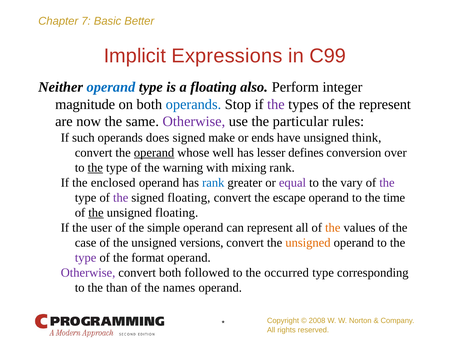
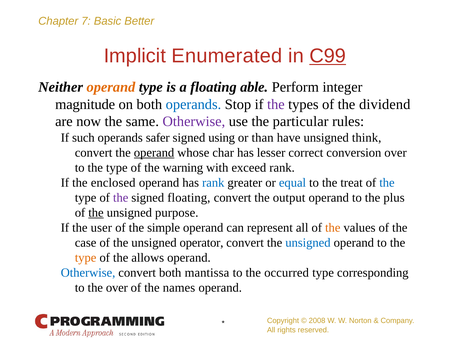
Expressions: Expressions -> Enumerated (227, 56)
C99 underline: none -> present (328, 56)
operand colour: blue -> orange (111, 87)
also: also -> able (254, 87)
the represent: represent -> dividend (385, 104)
does: does -> safer (158, 137)
make: make -> using (222, 137)
ends: ends -> than (263, 137)
well: well -> char (223, 152)
defines: defines -> correct (306, 152)
the underline: present -> none (95, 167)
mixing: mixing -> exceed (249, 167)
equal colour: purple -> blue (292, 182)
vary: vary -> treat (352, 182)
the colour: purple -> blue (387, 182)
escape: escape -> output (289, 197)
time: time -> plus (394, 197)
unsigned floating: floating -> purpose (177, 212)
versions: versions -> operator (202, 242)
unsigned colour: orange -> blue (308, 242)
type colour: purple -> orange (86, 257)
format: format -> allows (148, 257)
Otherwise colour: purple -> blue (88, 272)
followed: followed -> mantissa (207, 272)
the than: than -> over (117, 287)
